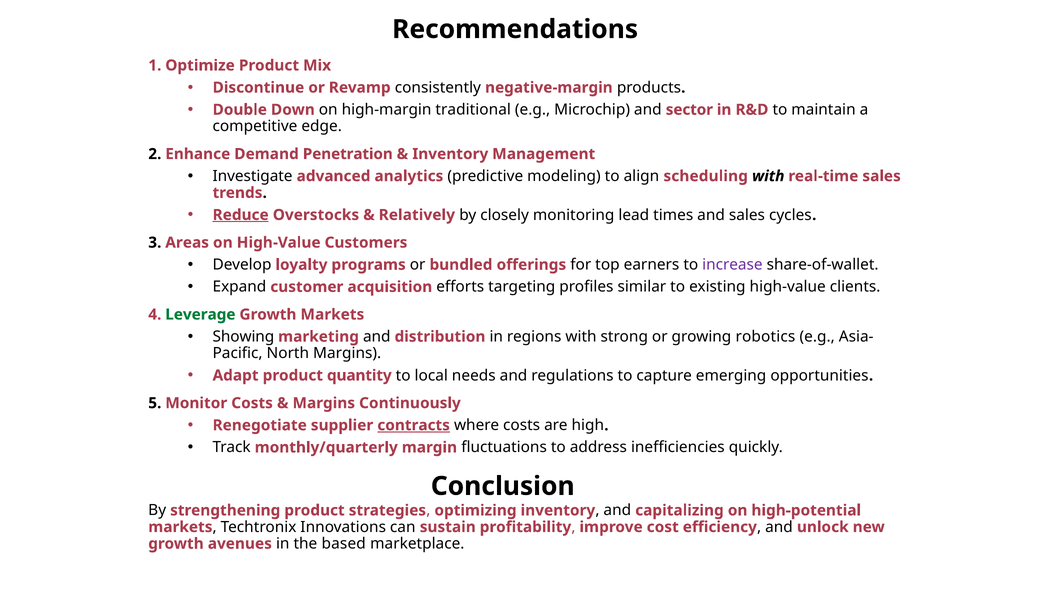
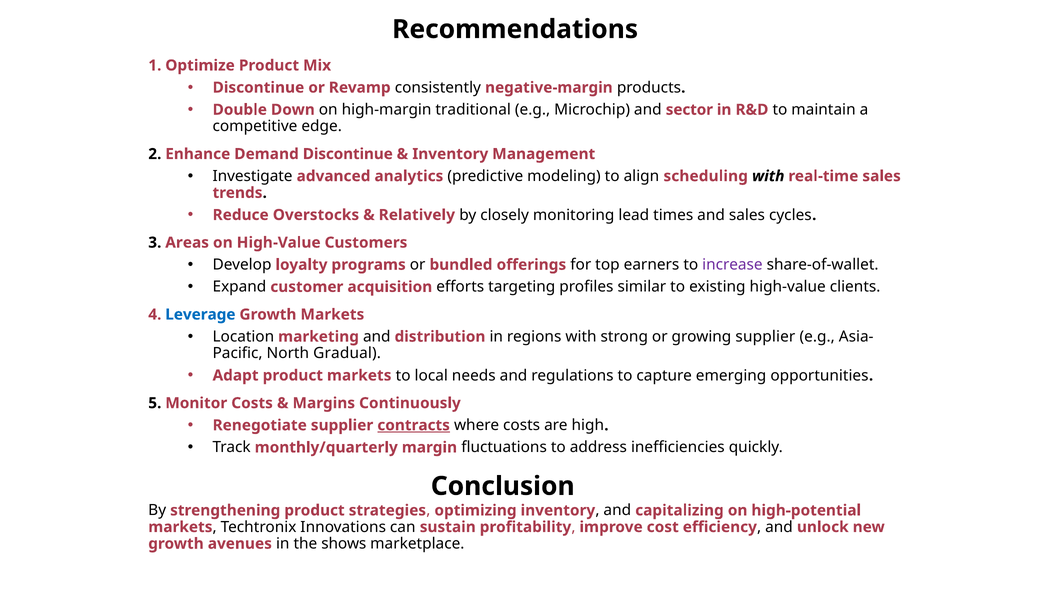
Demand Penetration: Penetration -> Discontinue (348, 154)
Reduce underline: present -> none (241, 215)
Leverage colour: green -> blue (200, 314)
Showing: Showing -> Location (243, 336)
growing robotics: robotics -> supplier (765, 336)
North Margins: Margins -> Gradual (347, 353)
product quantity: quantity -> markets (359, 375)
based: based -> shows (344, 543)
